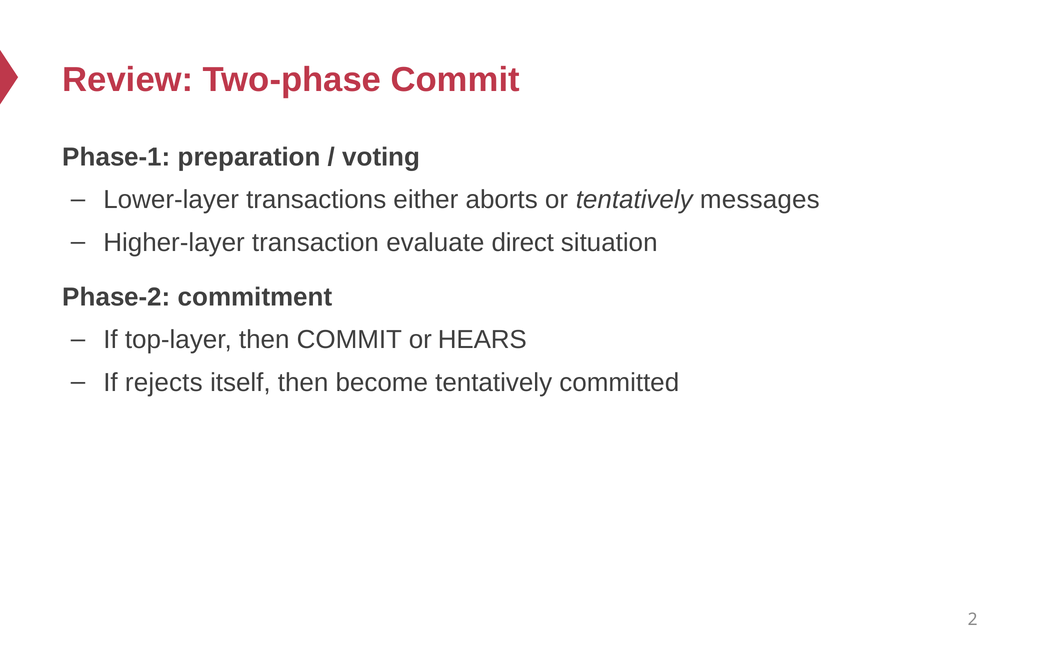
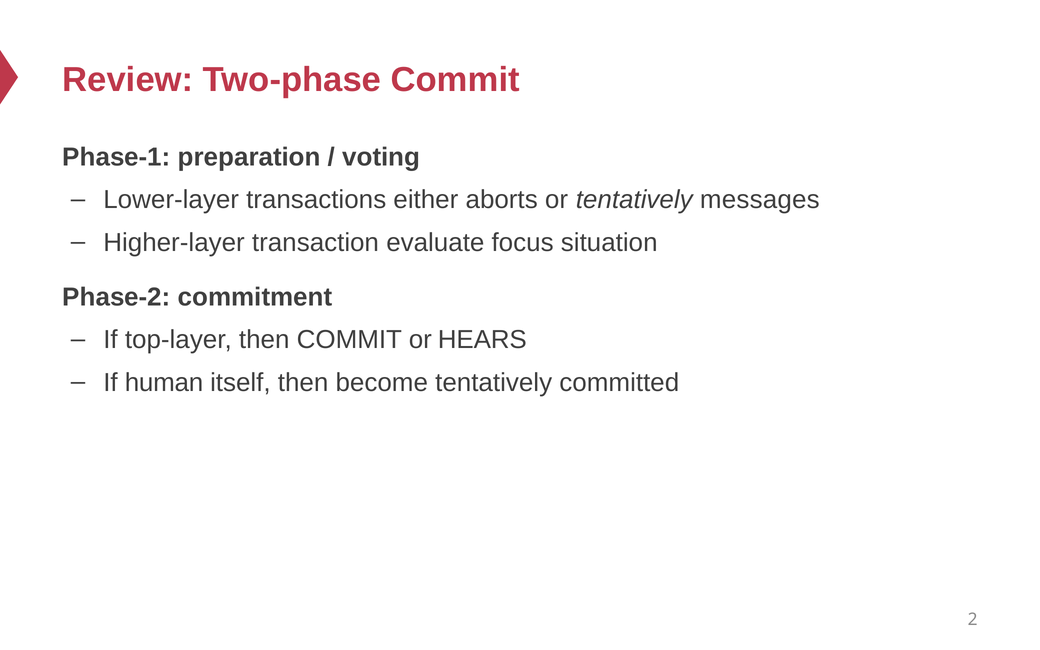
direct: direct -> focus (523, 243)
rejects: rejects -> human (164, 383)
